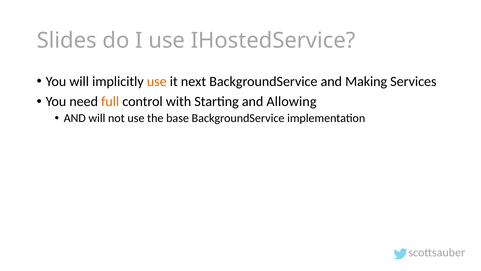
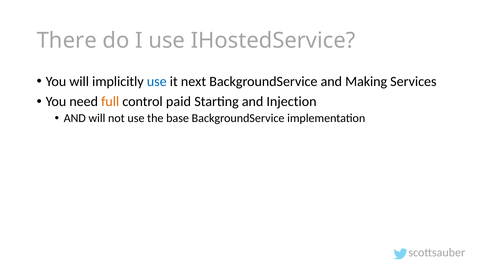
Slides: Slides -> There (67, 40)
use colour: orange -> blue (157, 81)
with: with -> paid (178, 101)
Allowing: Allowing -> Injection (292, 101)
